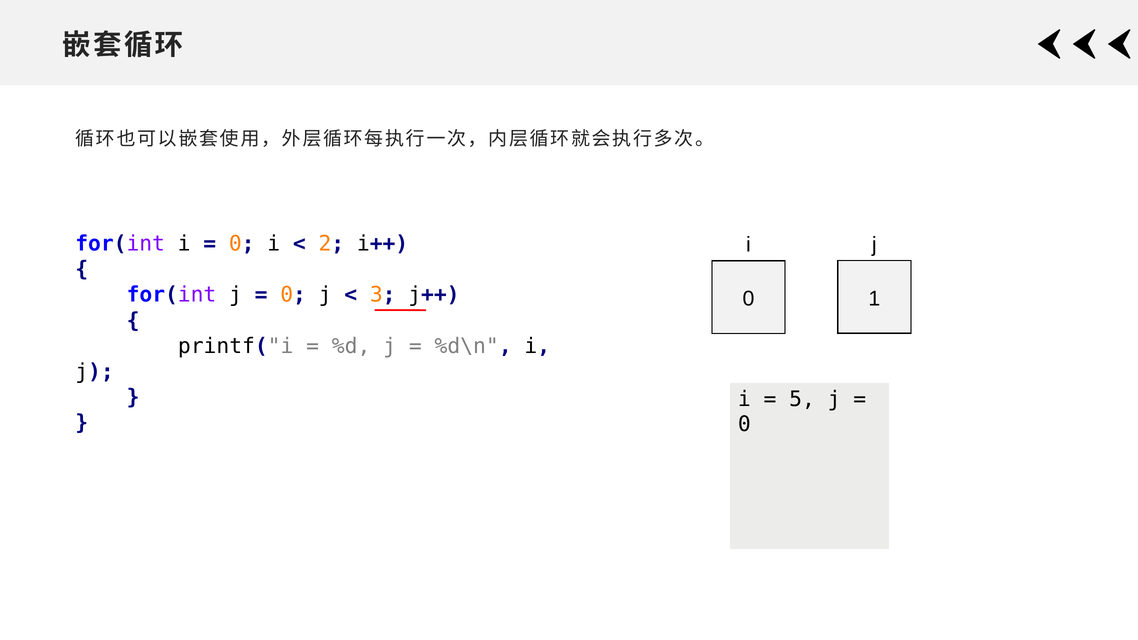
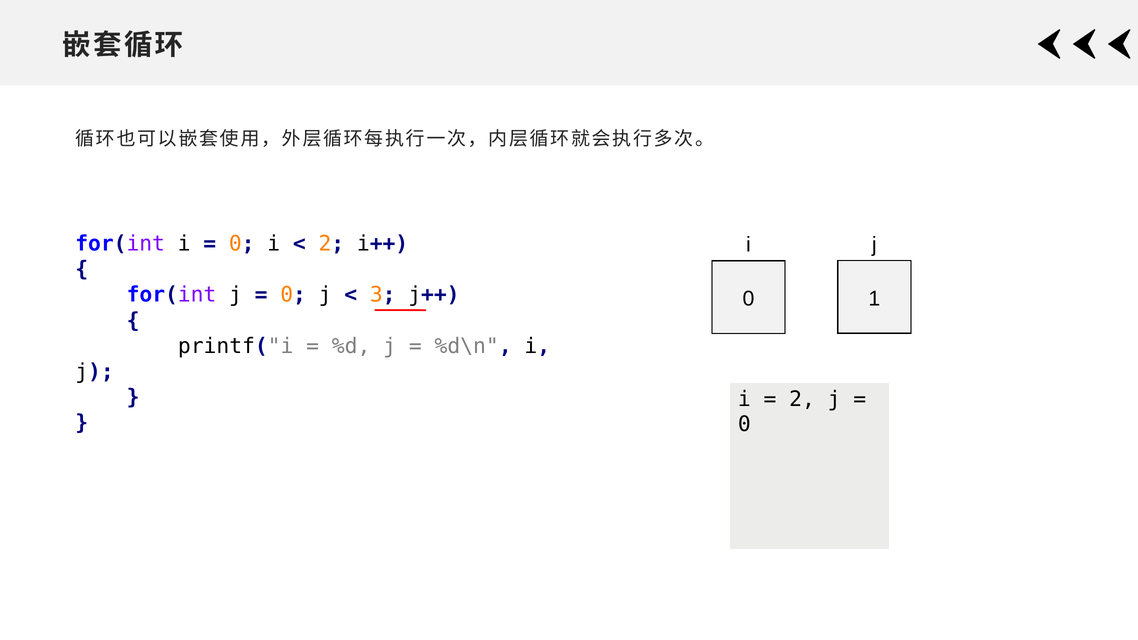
5: 5 -> 2 (802, 399)
